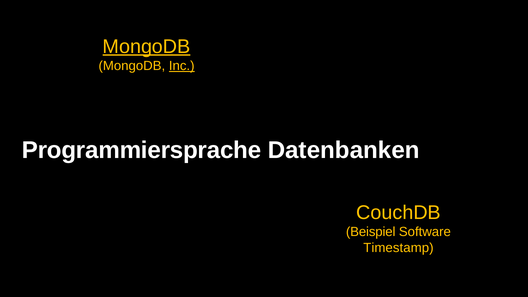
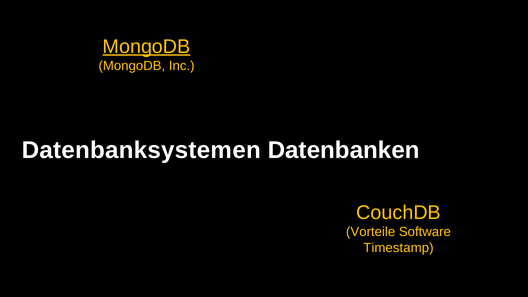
Inc underline: present -> none (182, 66)
Programmiersprache: Programmiersprache -> Datenbanksystemen (141, 150)
Beispiel: Beispiel -> Vorteile (371, 232)
